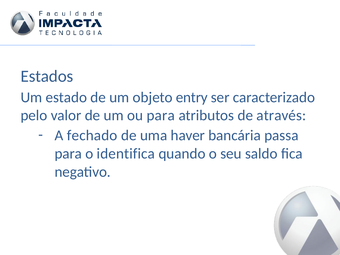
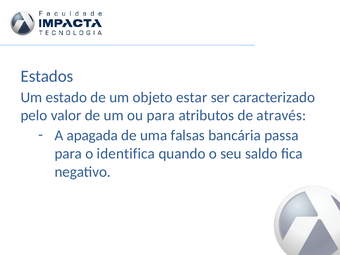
entry: entry -> estar (192, 97)
fechado: fechado -> apagada (92, 136)
haver: haver -> falsas (188, 136)
